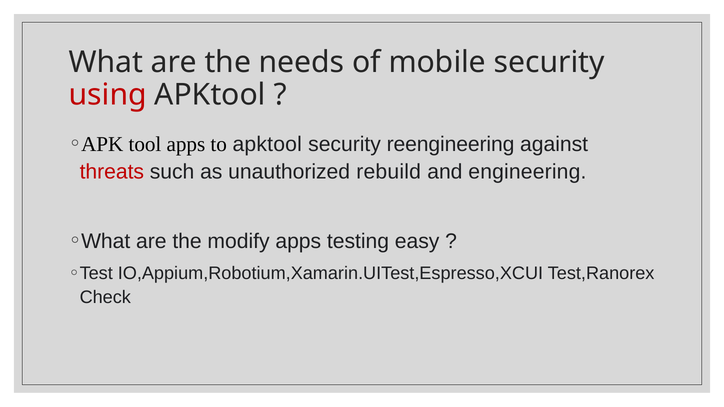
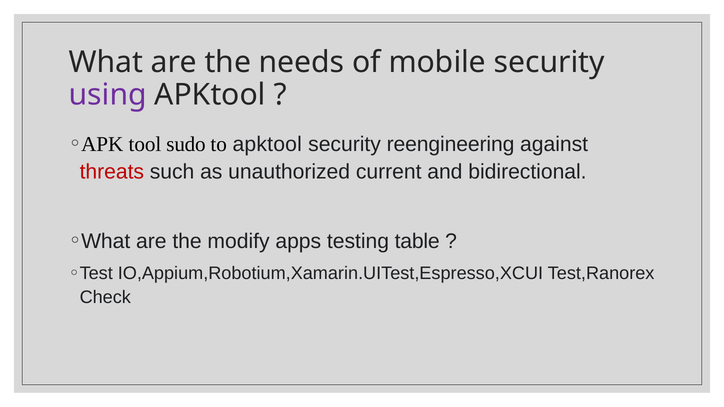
using colour: red -> purple (108, 95)
tool apps: apps -> sudo (186, 144)
rebuild: rebuild -> current (389, 172)
engineering: engineering -> bidirectional (527, 172)
easy: easy -> table (417, 241)
